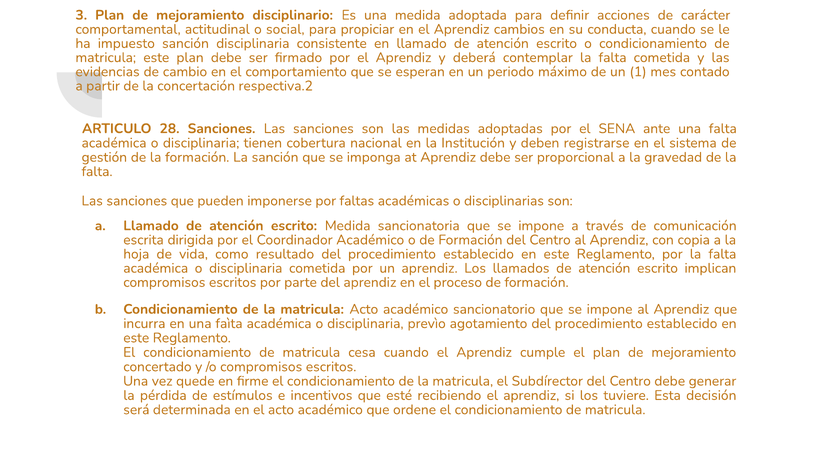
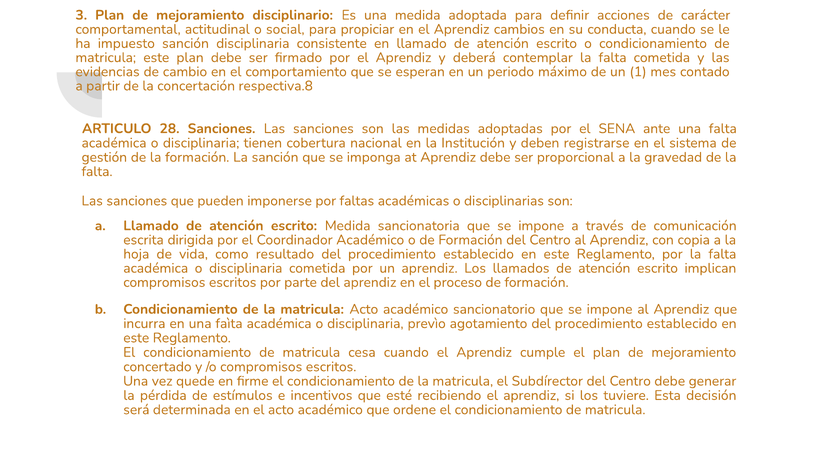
respectiva.2: respectiva.2 -> respectiva.8 (276, 86)
